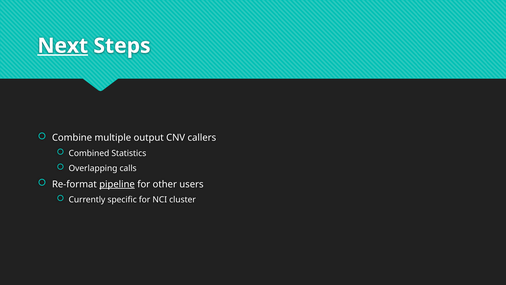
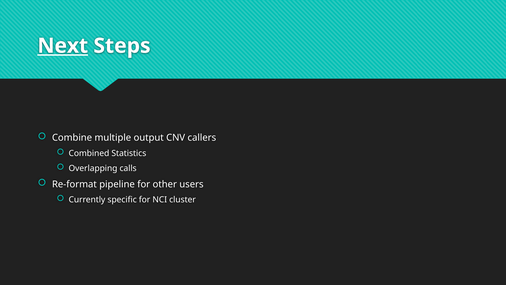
pipeline underline: present -> none (117, 184)
